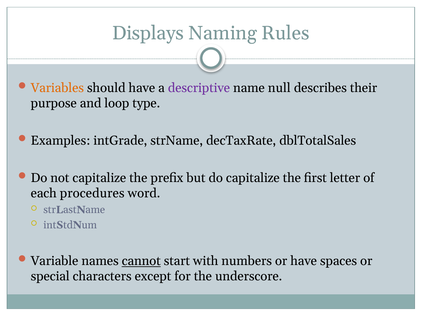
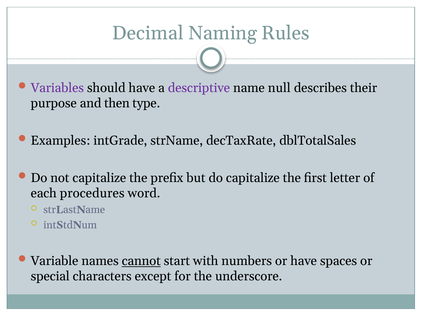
Displays: Displays -> Decimal (148, 33)
Variables colour: orange -> purple (57, 88)
loop: loop -> then (117, 104)
